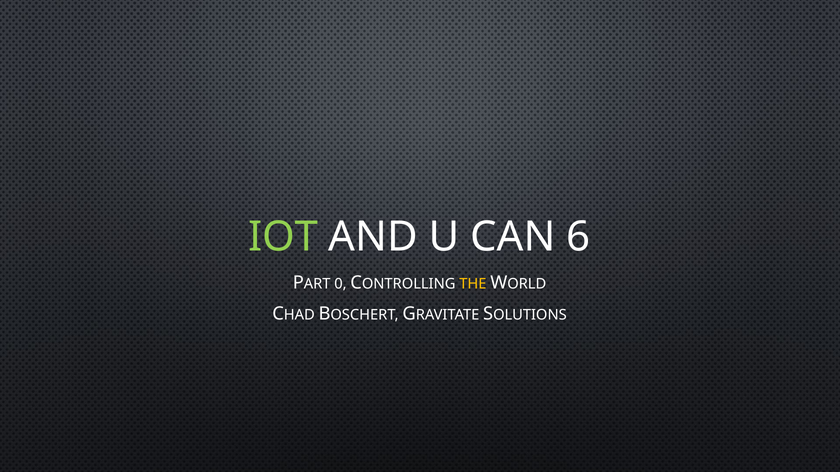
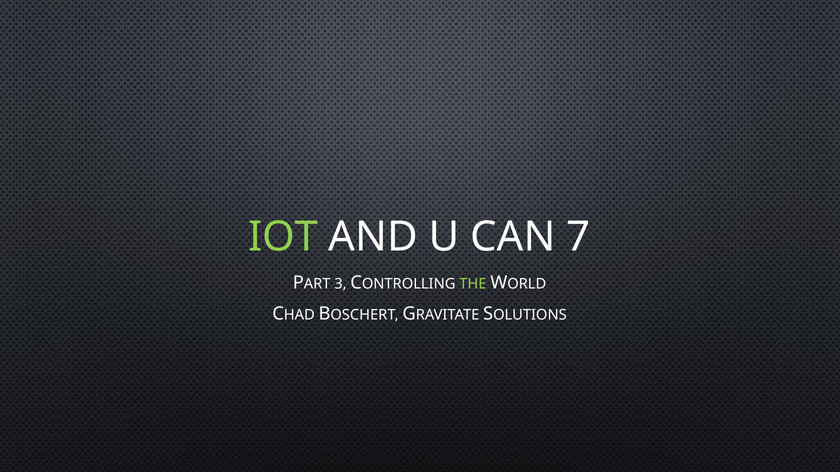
6: 6 -> 7 (578, 237)
0: 0 -> 3 (340, 284)
THE colour: yellow -> light green (473, 284)
